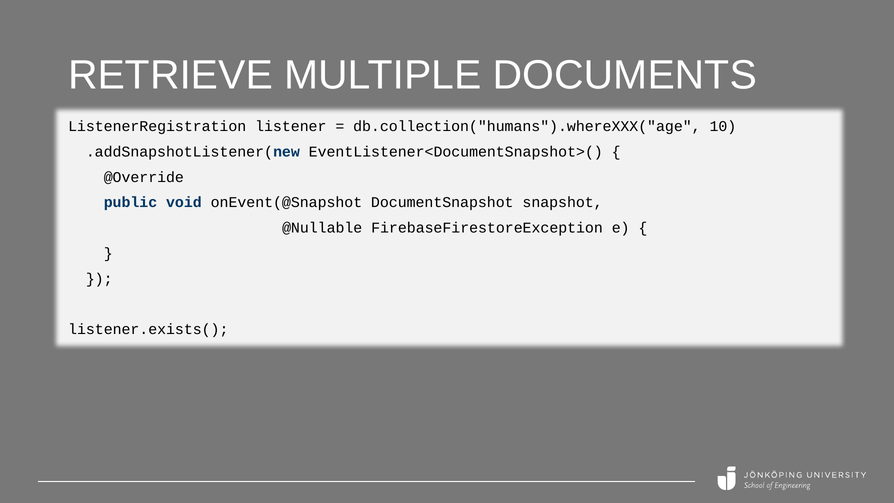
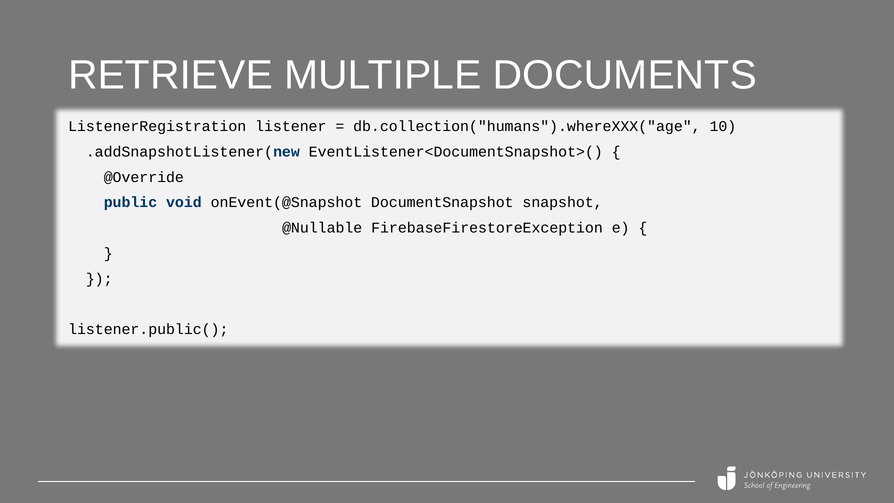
listener.exists(: listener.exists( -> listener.public( (148, 329)
